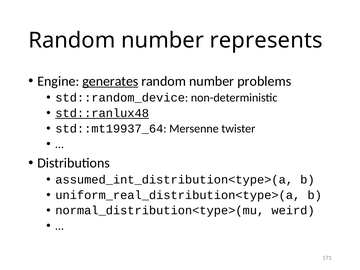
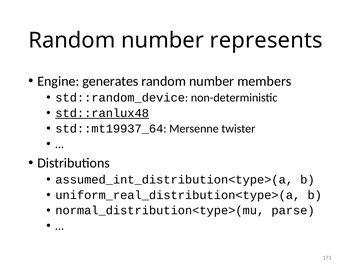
generates underline: present -> none (110, 81)
problems: problems -> members (264, 81)
weird: weird -> parse (293, 211)
